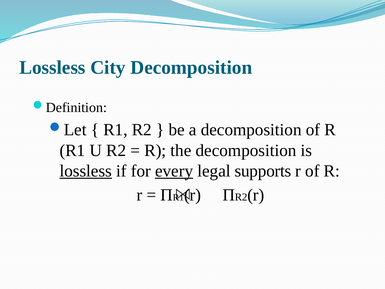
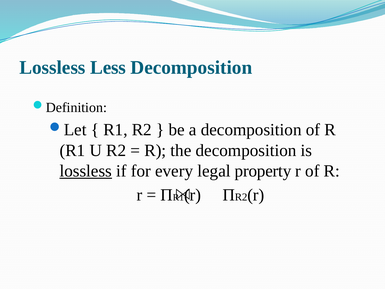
City: City -> Less (108, 68)
every underline: present -> none (174, 171)
supports: supports -> property (263, 171)
